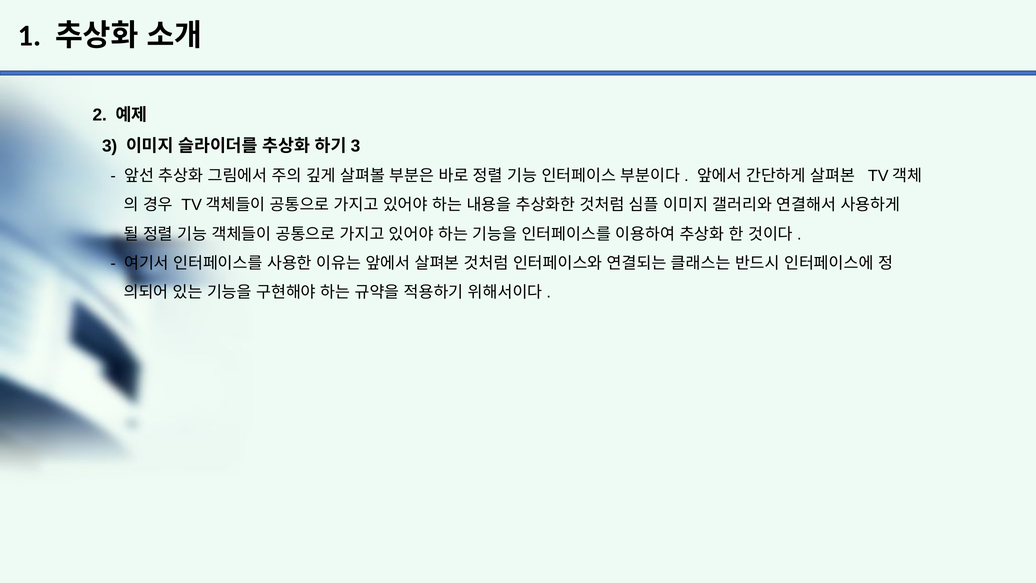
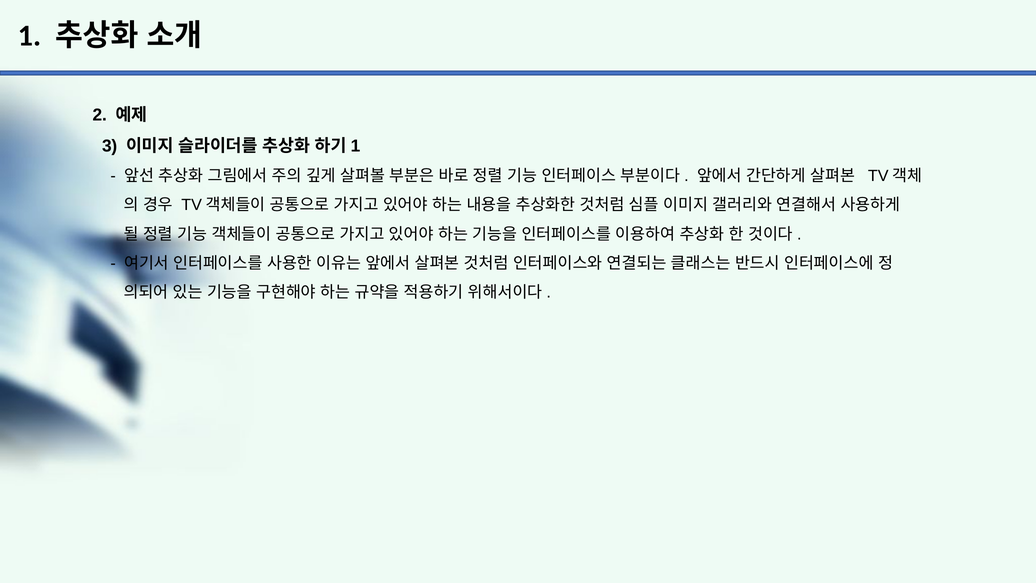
3: 3 -> 1 (356, 146)
